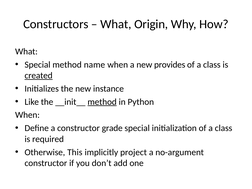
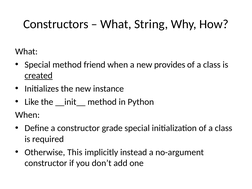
Origin: Origin -> String (151, 24)
name: name -> friend (95, 65)
method underline: present -> none (102, 102)
project: project -> instead (134, 152)
